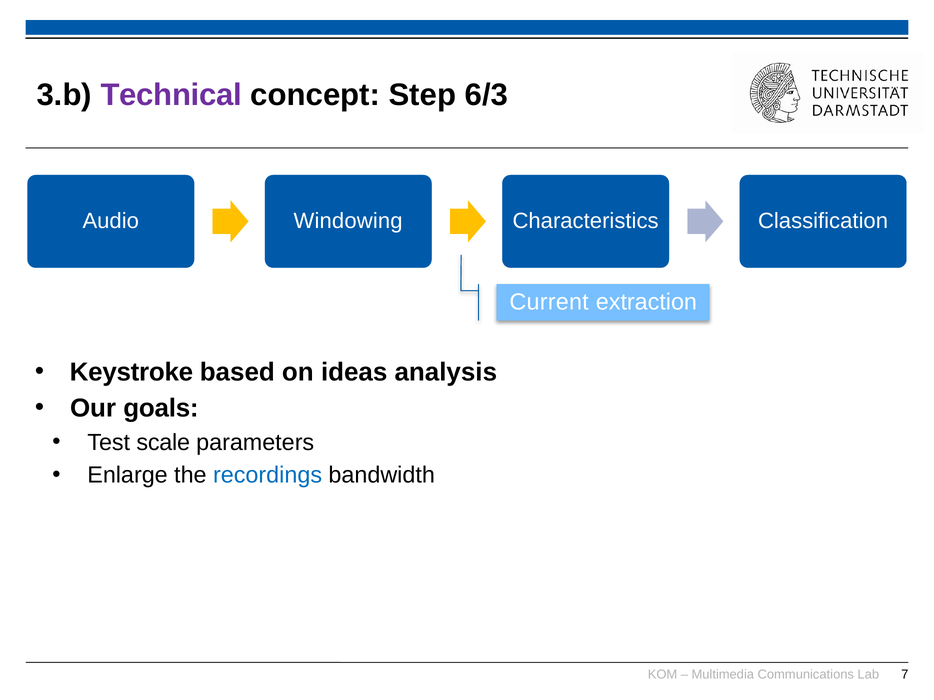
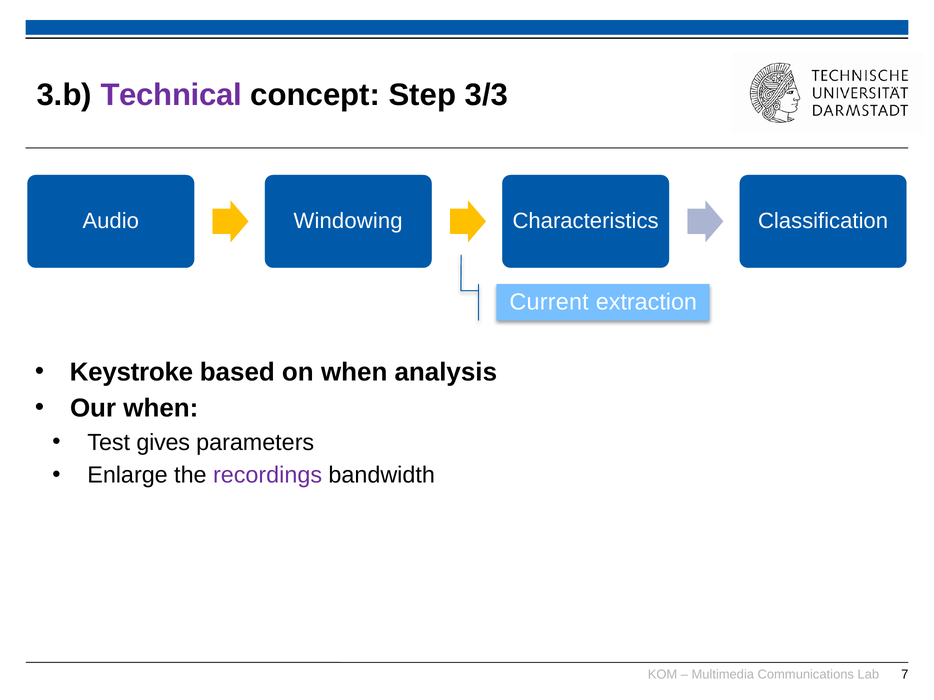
6/3: 6/3 -> 3/3 (486, 95)
on ideas: ideas -> when (354, 372)
Our goals: goals -> when (161, 409)
scale: scale -> gives (163, 443)
recordings colour: blue -> purple (268, 475)
